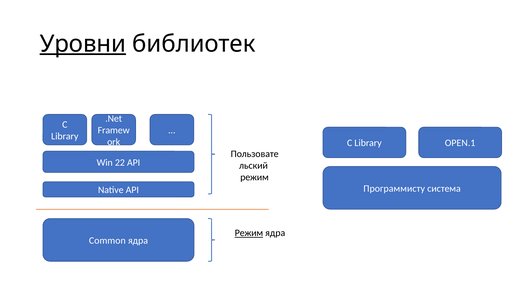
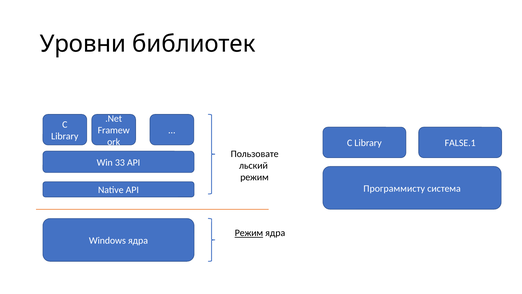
Уровни underline: present -> none (83, 44)
OPEN.1: OPEN.1 -> FALSE.1 (460, 143)
22: 22 -> 33 (120, 162)
Common: Common -> Windows (107, 240)
